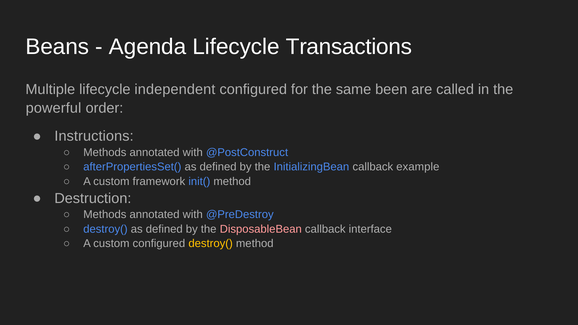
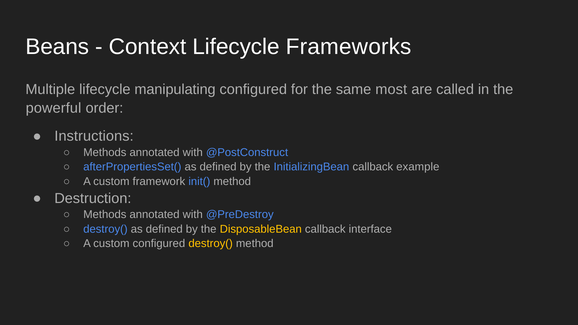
Agenda: Agenda -> Context (148, 47)
Transactions: Transactions -> Frameworks (349, 47)
independent: independent -> manipulating (175, 89)
been: been -> most (391, 89)
DisposableBean colour: pink -> yellow (261, 229)
